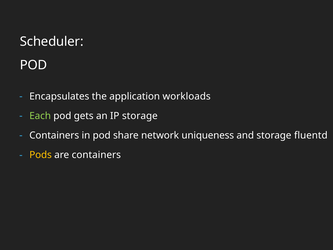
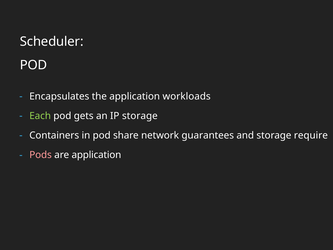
uniqueness: uniqueness -> guarantees (208, 135)
fluentd: fluentd -> require (311, 135)
Pods colour: yellow -> pink (41, 155)
are containers: containers -> application (96, 155)
